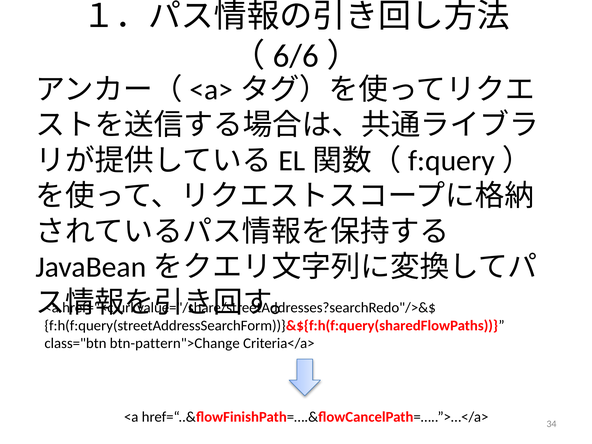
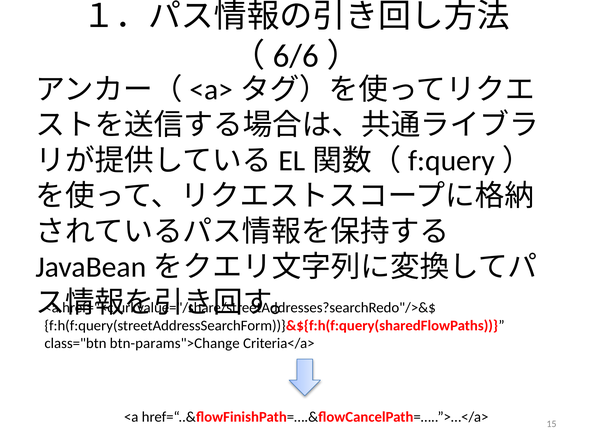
btn-pattern">Change: btn-pattern">Change -> btn-params">Change (175, 343)
34: 34 -> 15 (551, 424)
